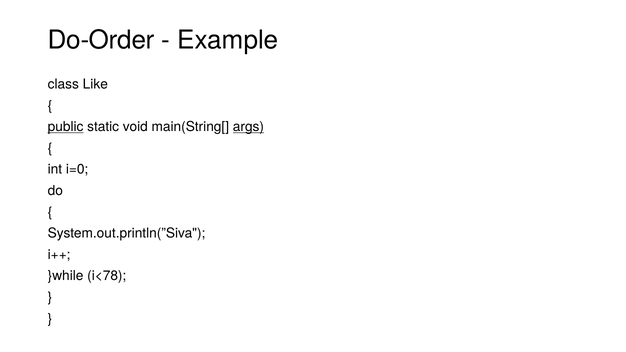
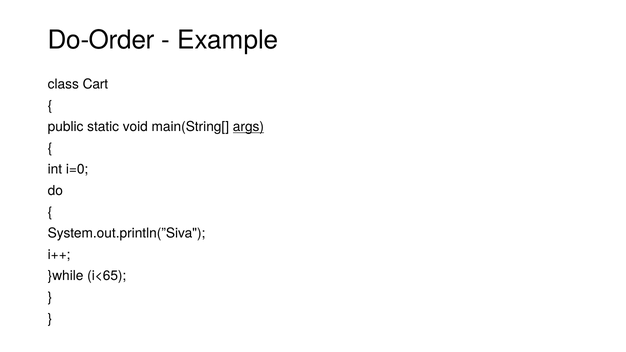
Like: Like -> Cart (95, 84)
public underline: present -> none (66, 127)
i<78: i<78 -> i<65 (107, 276)
